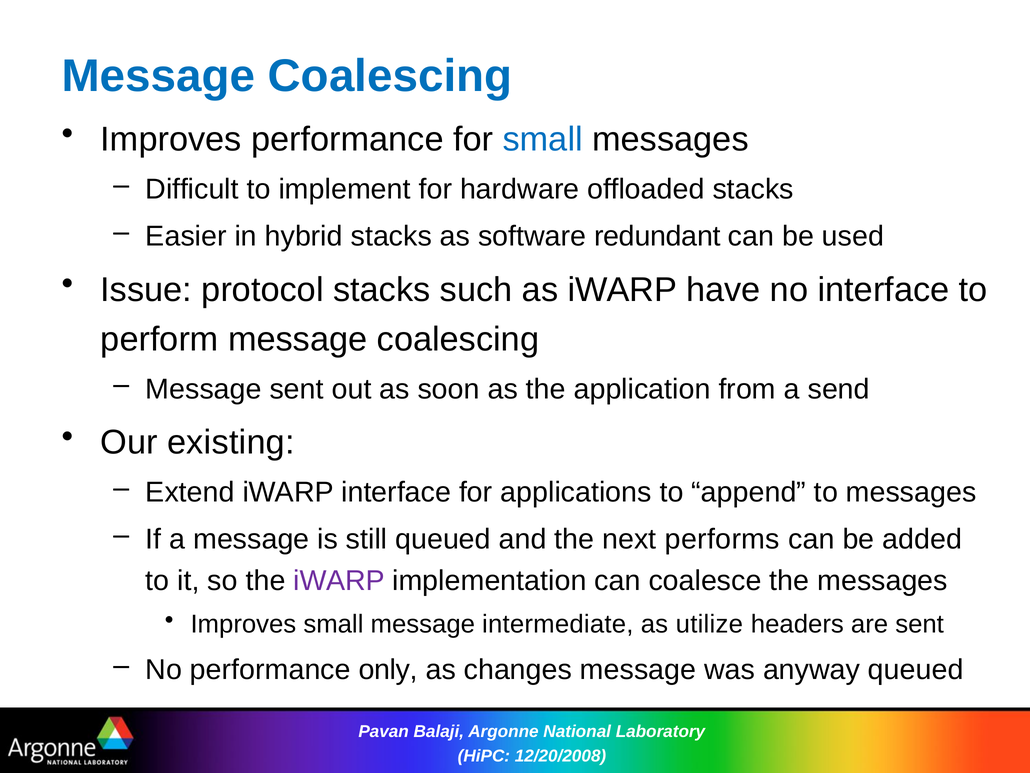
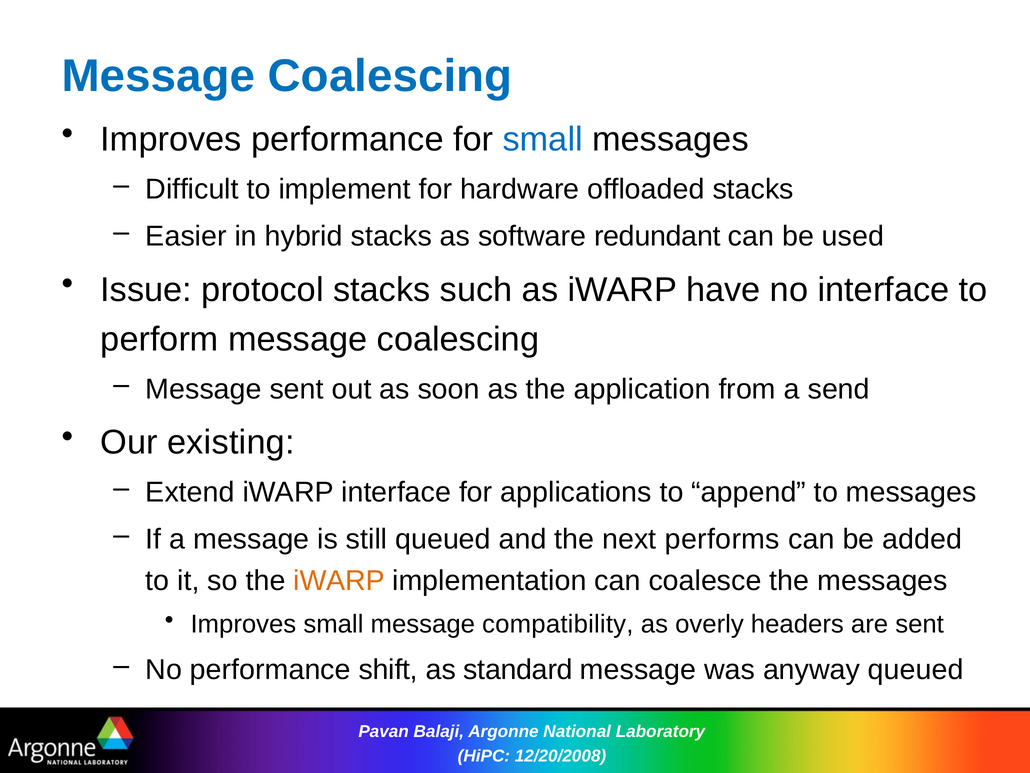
iWARP colour: purple -> orange (339, 580)
intermediate: intermediate -> compatibility (558, 624)
utilize: utilize -> overly (709, 624)
only: only -> shift (388, 669)
changes: changes -> standard (518, 669)
